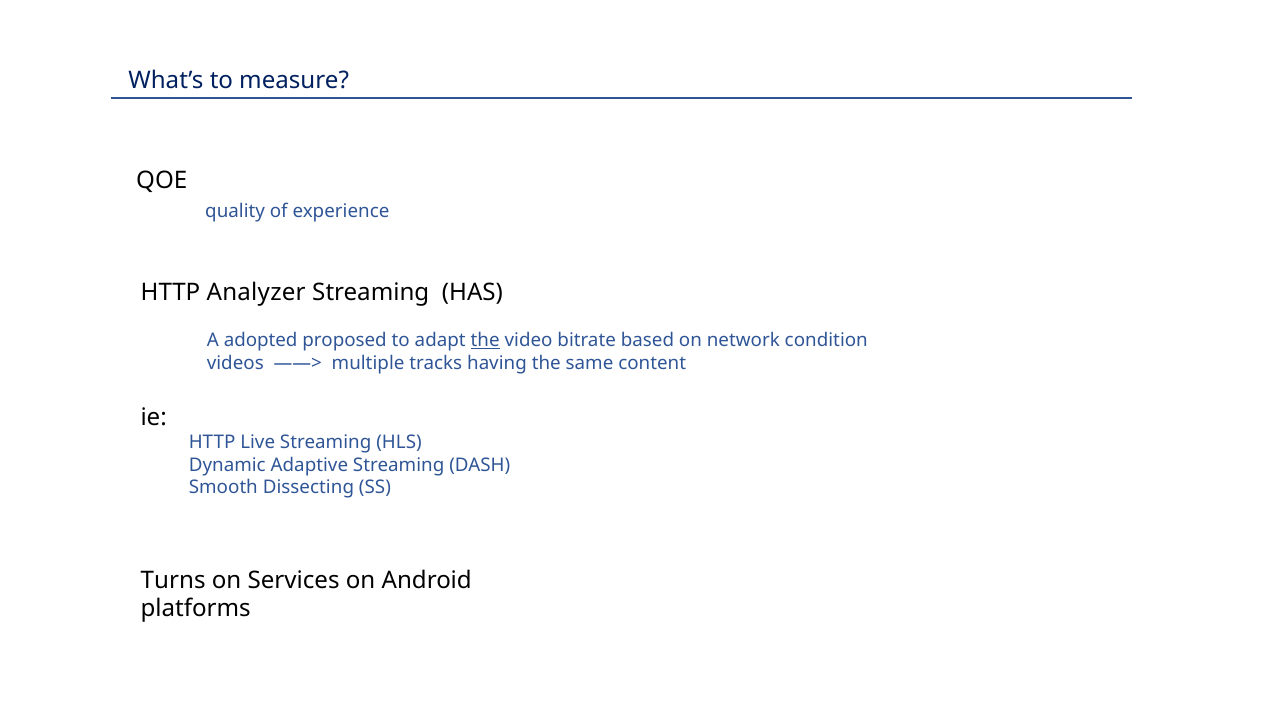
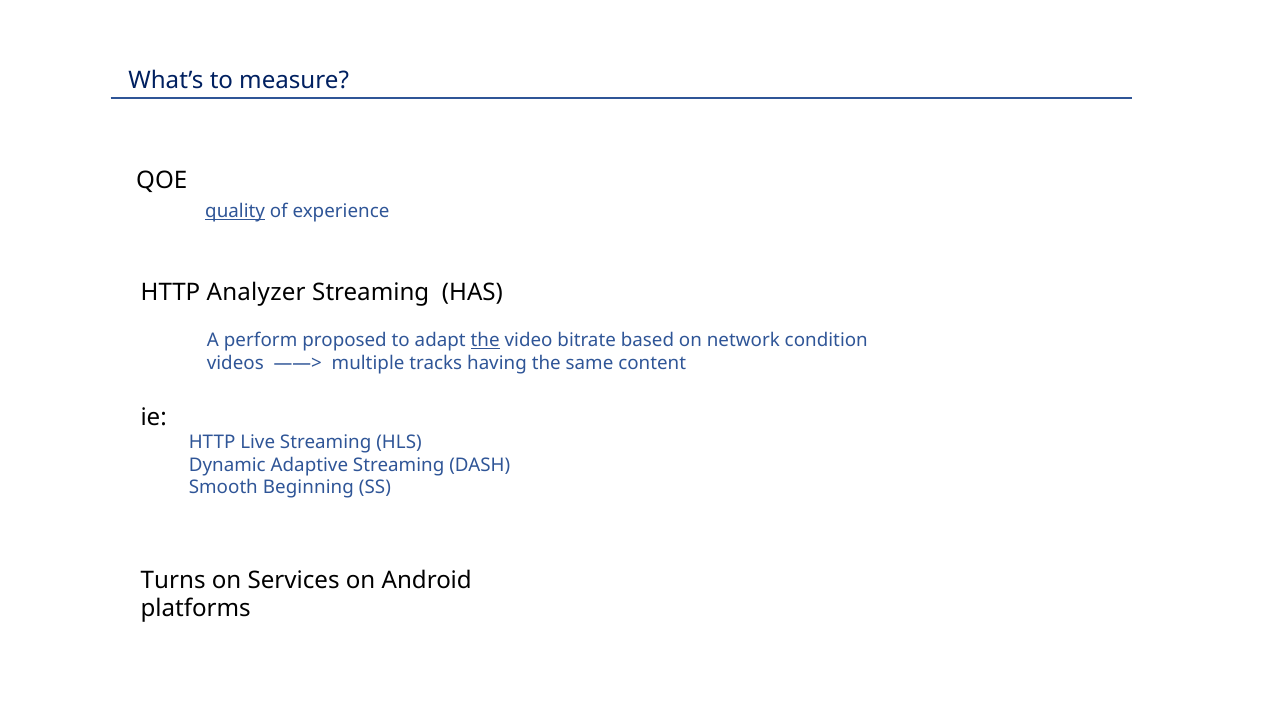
quality underline: none -> present (235, 211)
adopted: adopted -> perform (261, 340)
Dissecting: Dissecting -> Beginning (308, 488)
